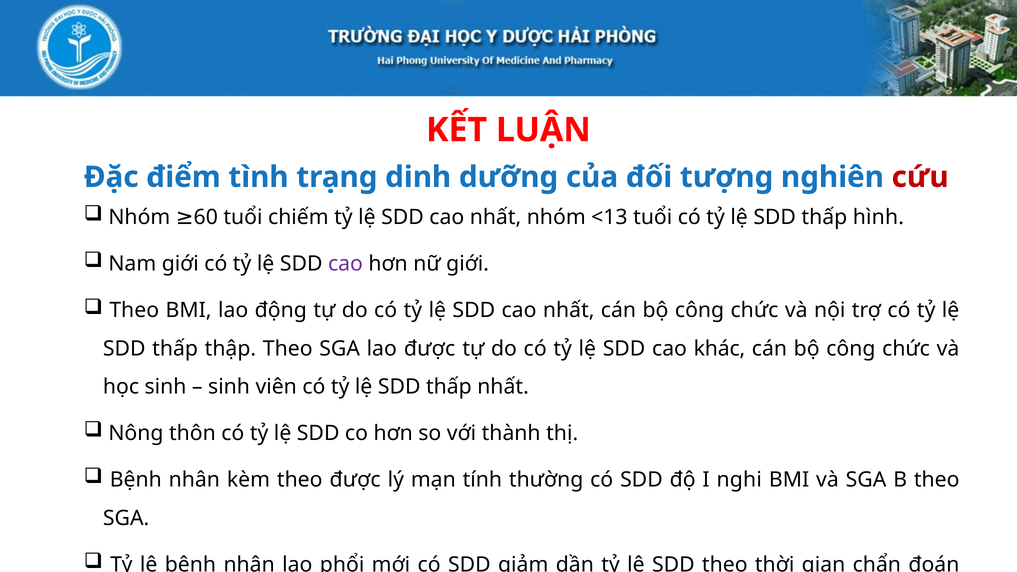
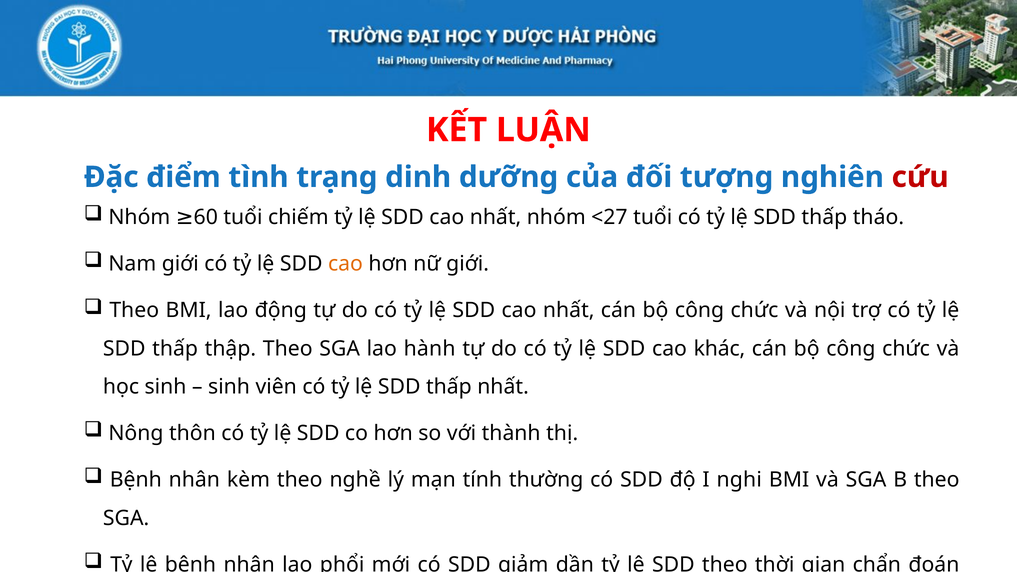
<13: <13 -> <27 (609, 217)
hình: hình -> tháo (878, 217)
cao colour: purple -> orange (345, 264)
lao được: được -> hành (430, 349)
theo được: được -> nghề (355, 480)
